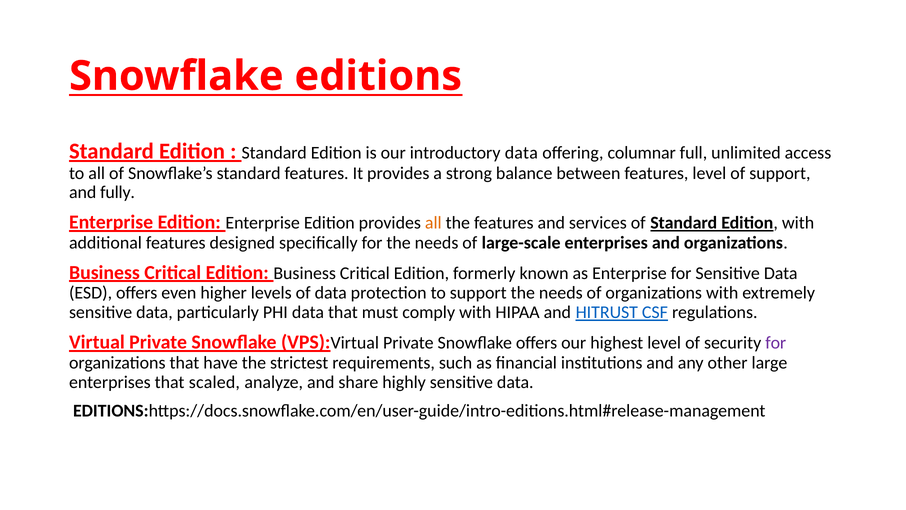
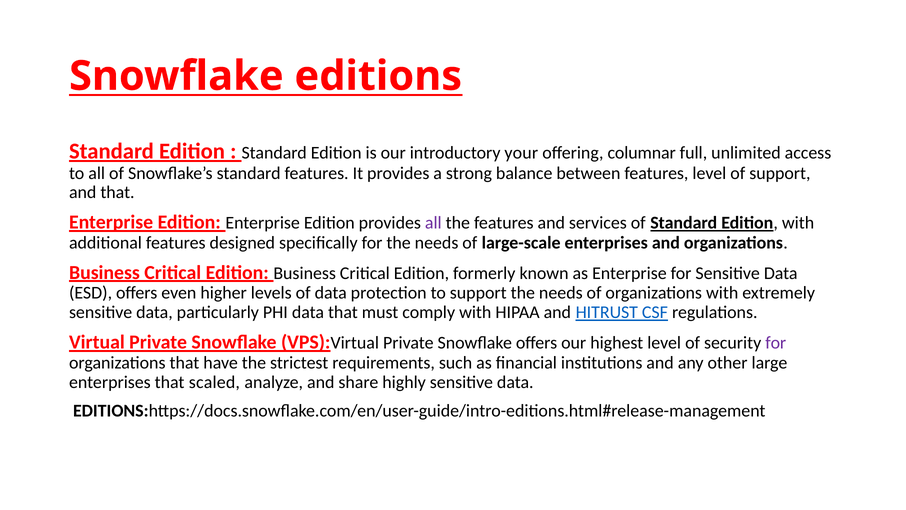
introductory data: data -> your (521, 153)
and fully: fully -> that (118, 192)
all colour: orange -> purple (433, 223)
